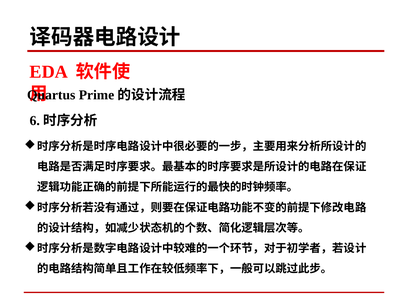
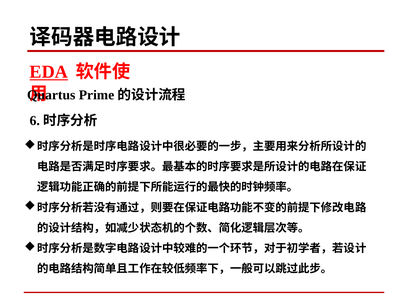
EDA underline: none -> present (49, 72)
